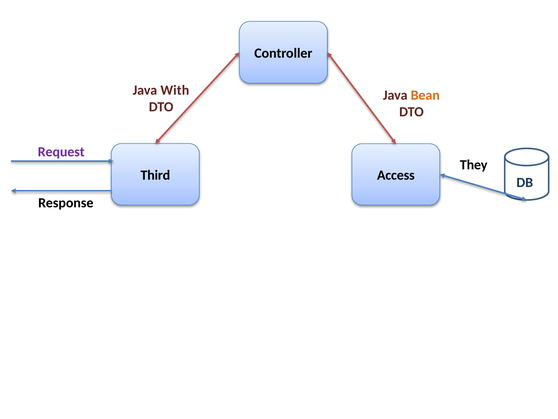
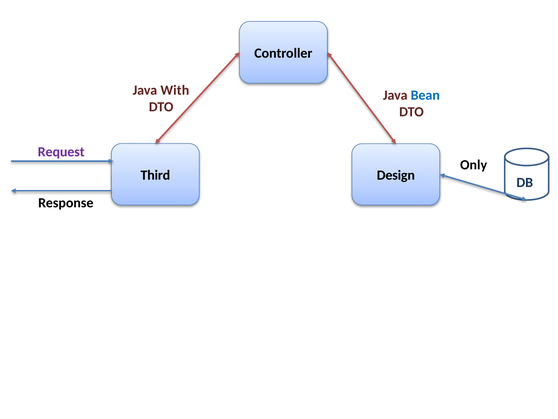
Bean colour: orange -> blue (425, 95)
They: They -> Only (474, 165)
Access: Access -> Design (396, 175)
